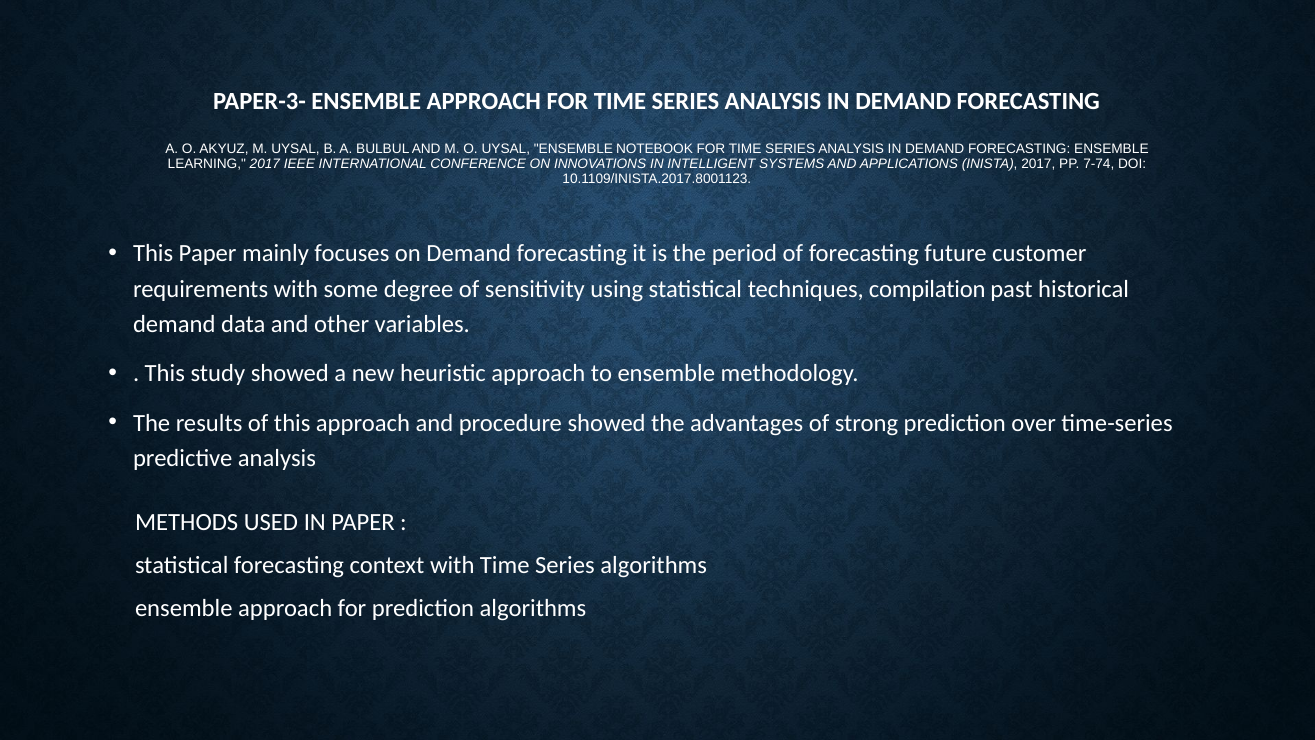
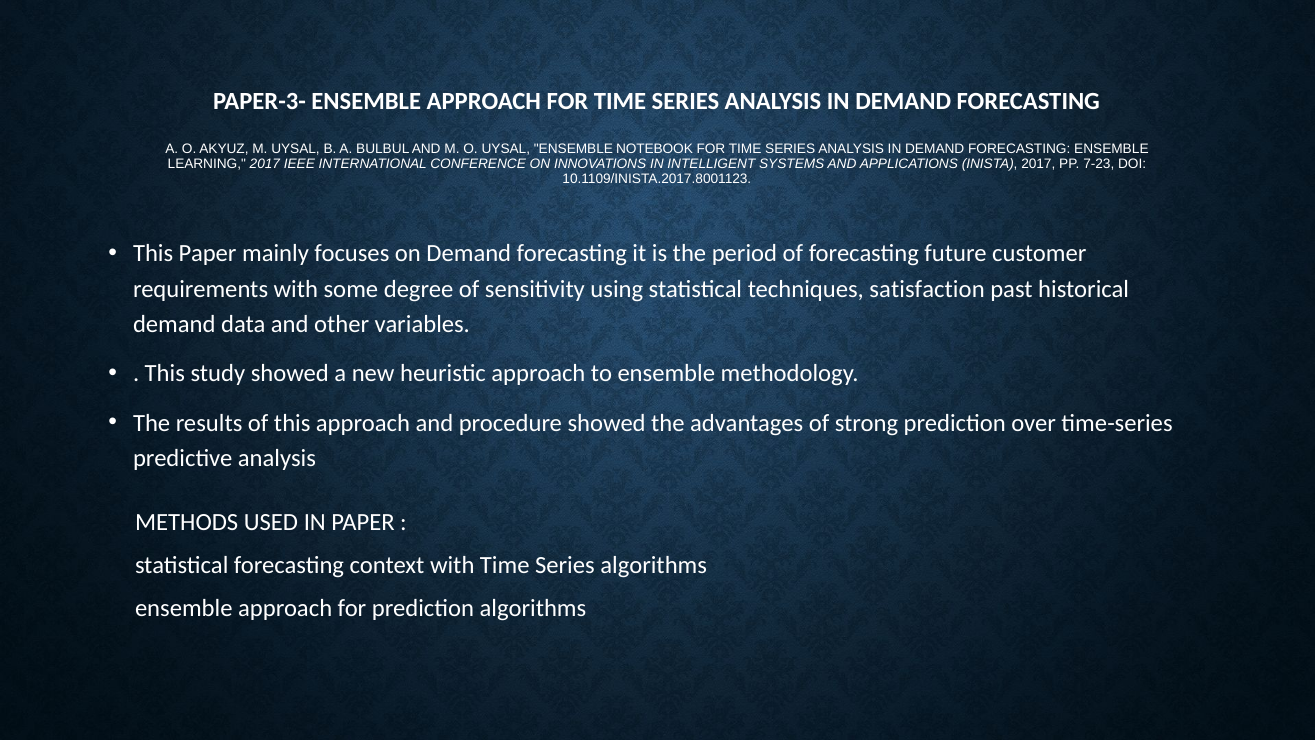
7-74: 7-74 -> 7-23 (1099, 164)
compilation: compilation -> satisfaction (927, 289)
